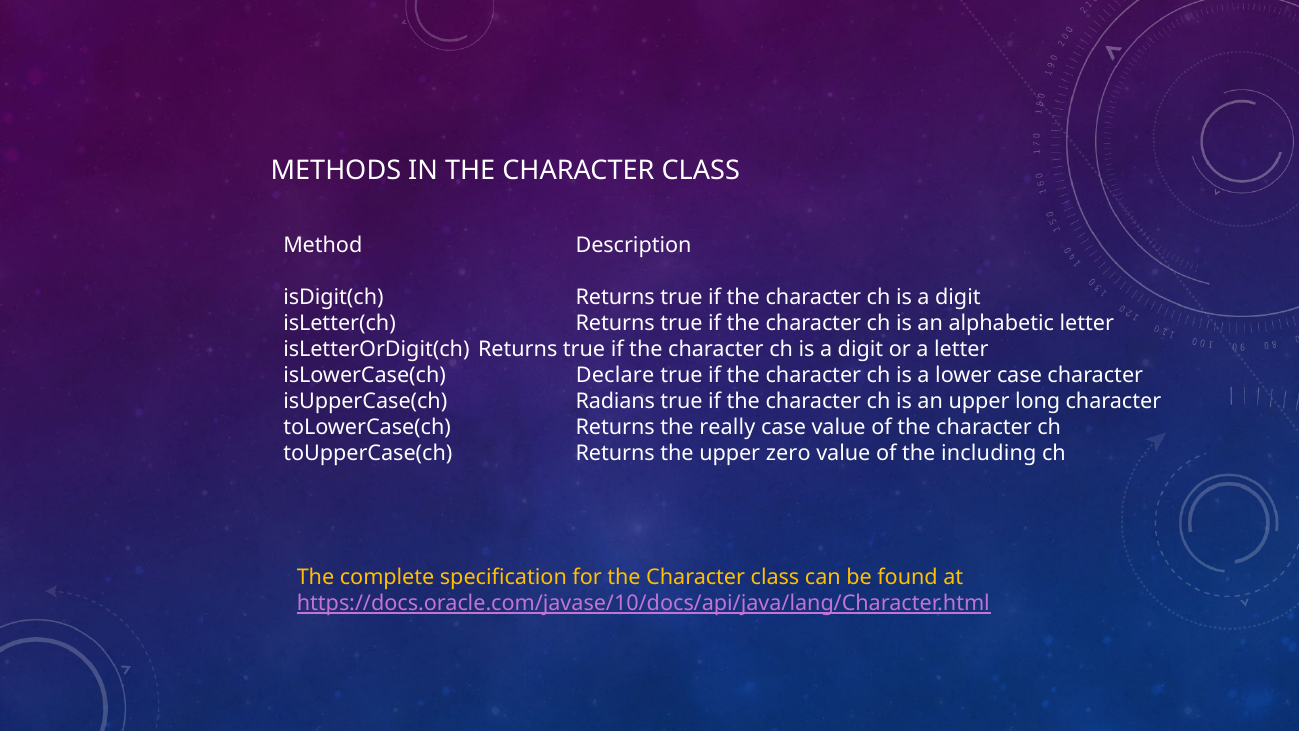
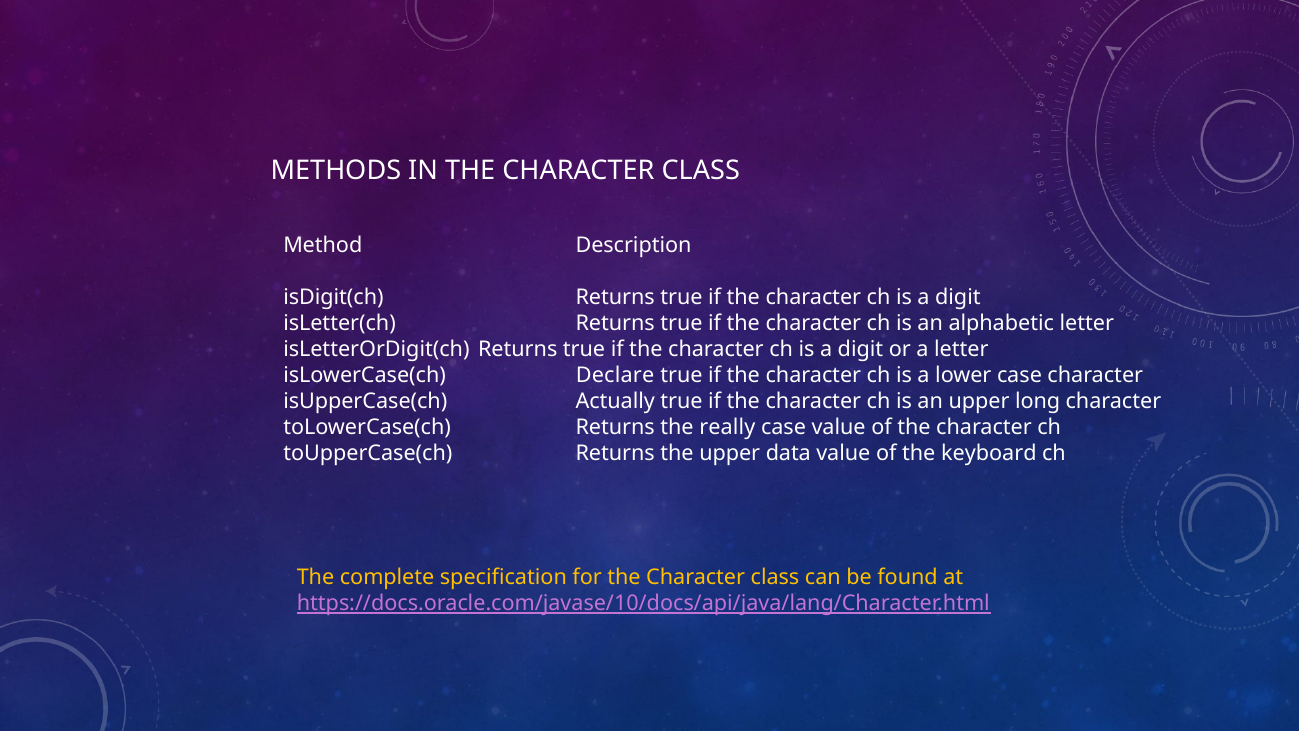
Radians: Radians -> Actually (615, 401)
zero: zero -> data (788, 453)
including: including -> keyboard (989, 453)
